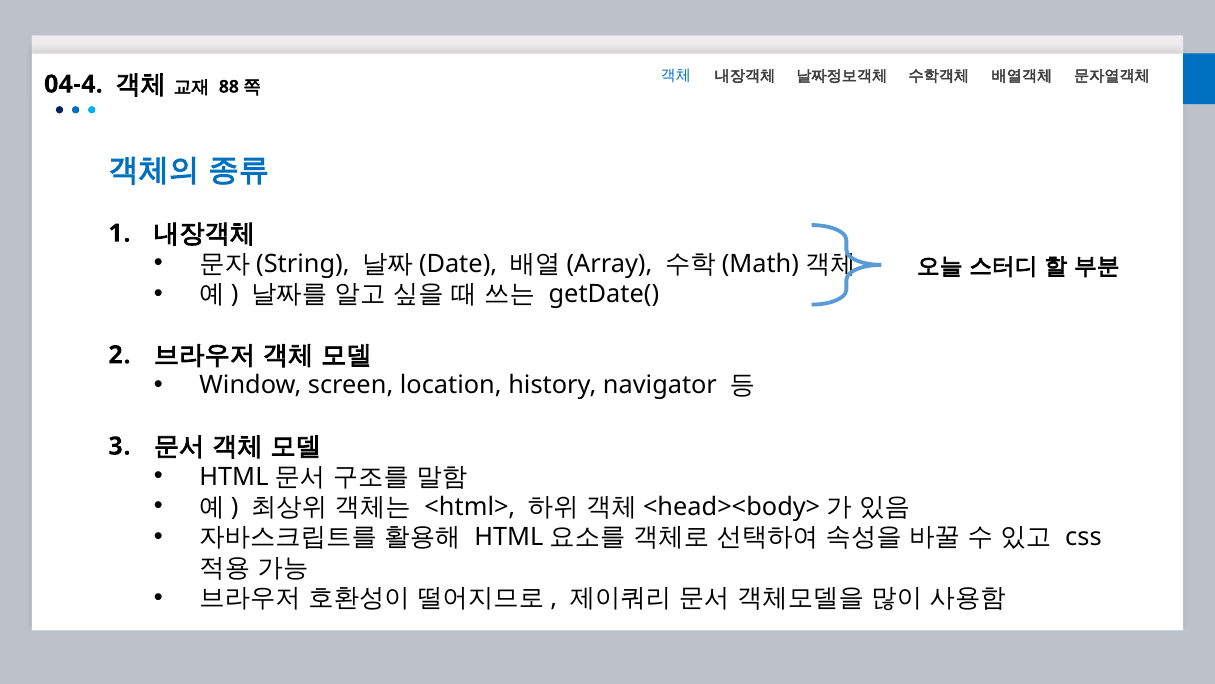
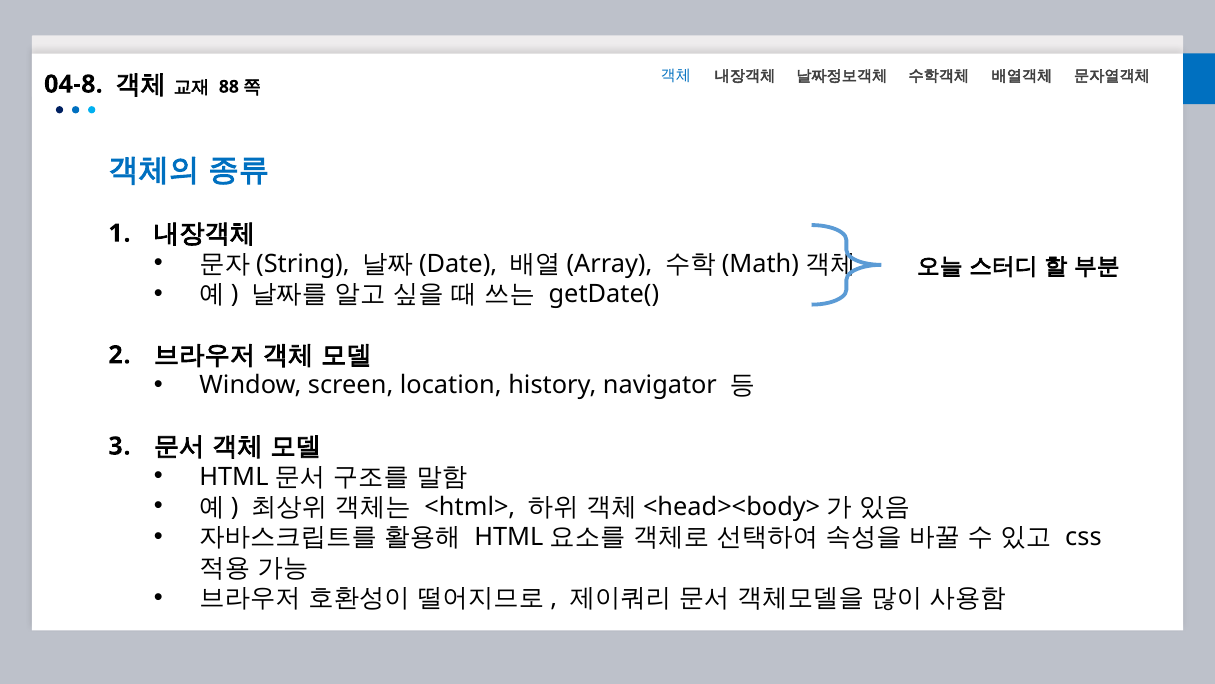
04-4: 04-4 -> 04-8 (73, 84)
